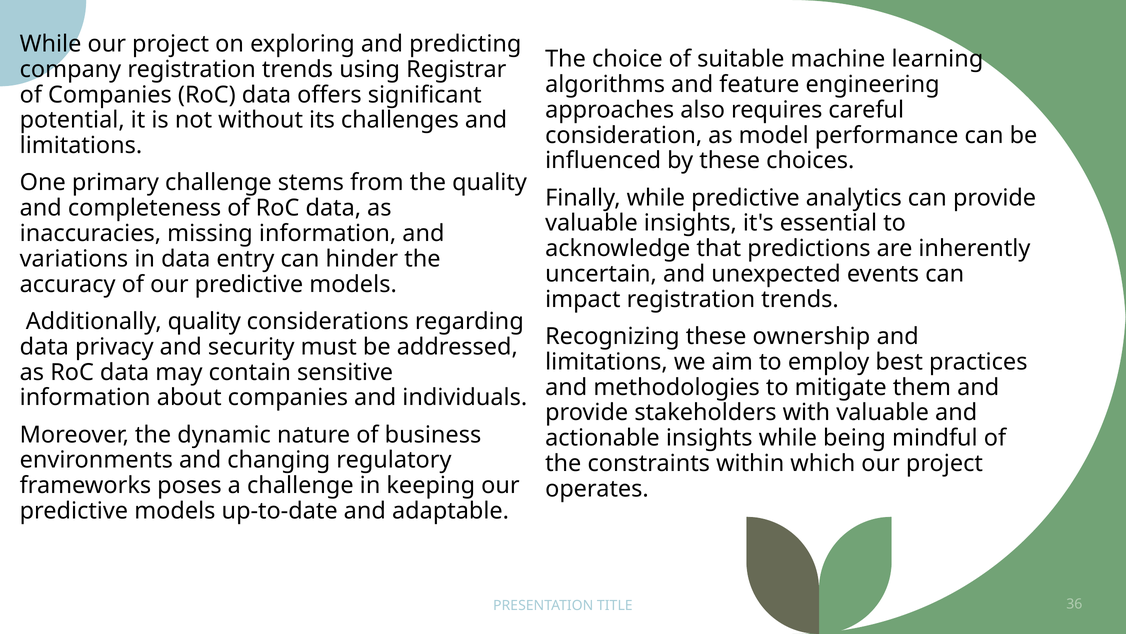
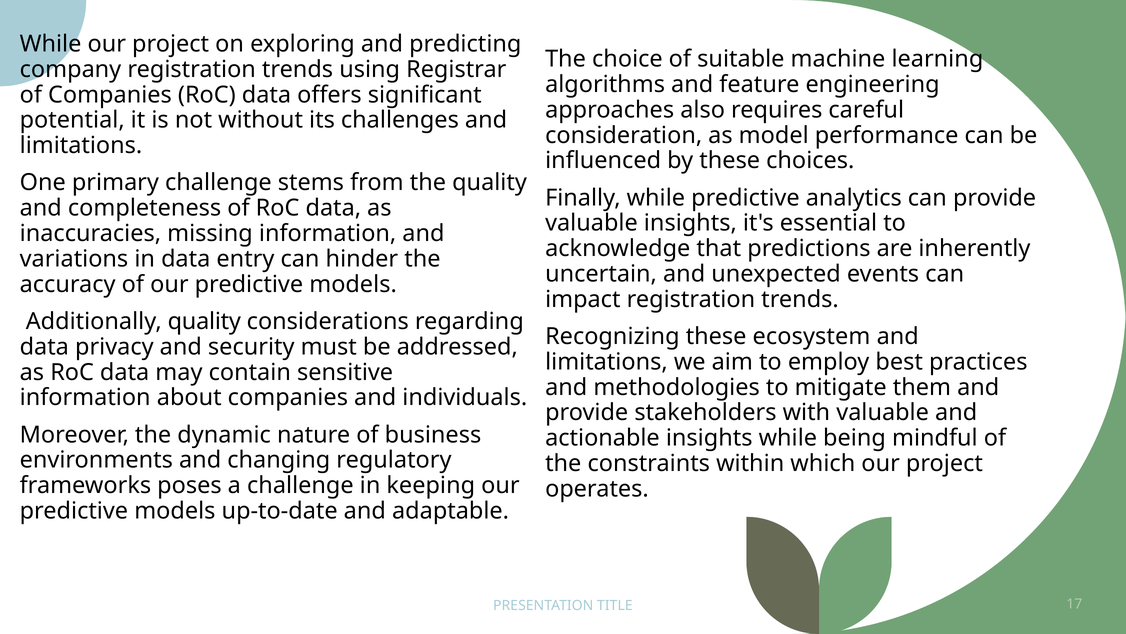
ownership: ownership -> ecosystem (811, 336)
36: 36 -> 17 (1074, 604)
